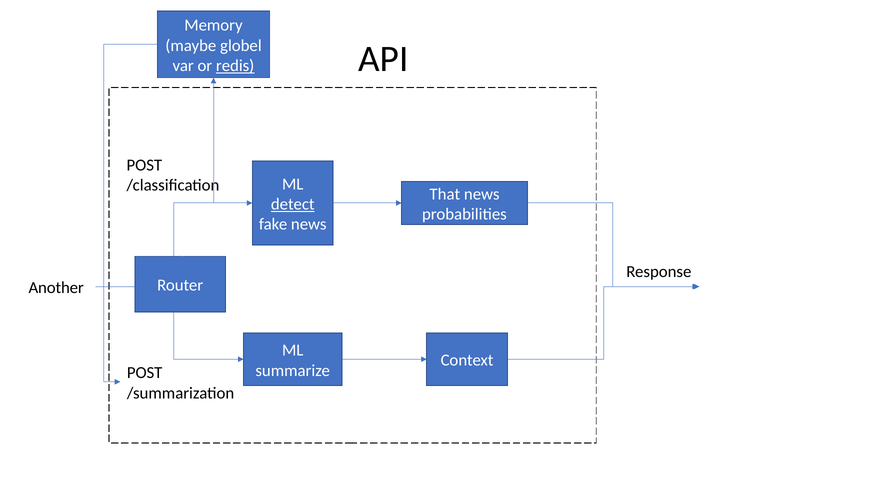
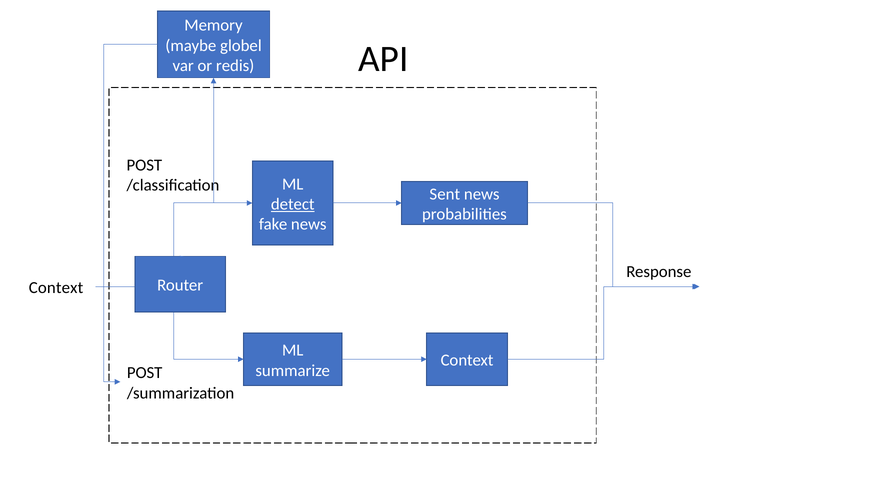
redis underline: present -> none (235, 66)
That: That -> Sent (445, 194)
Another: Another -> Context (56, 288)
